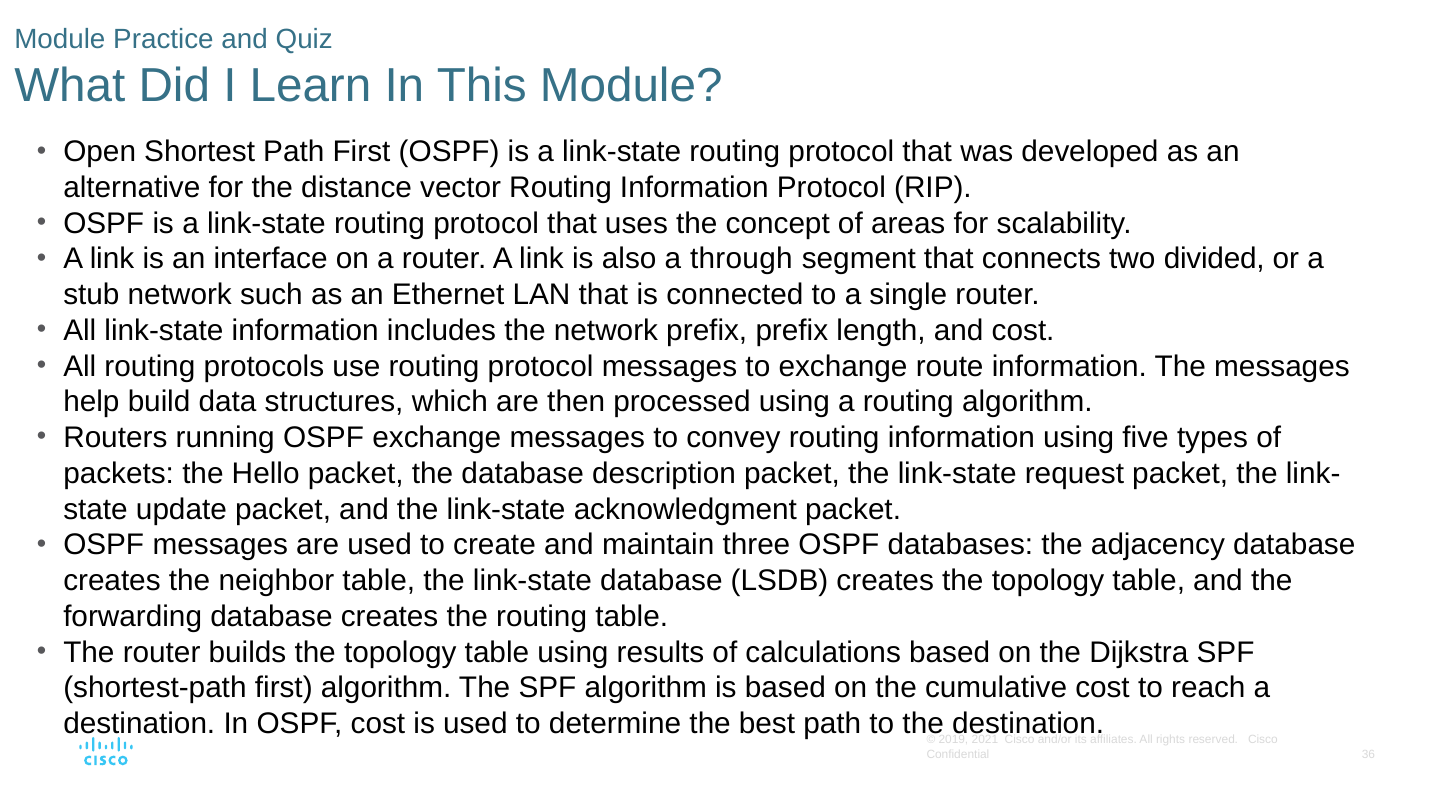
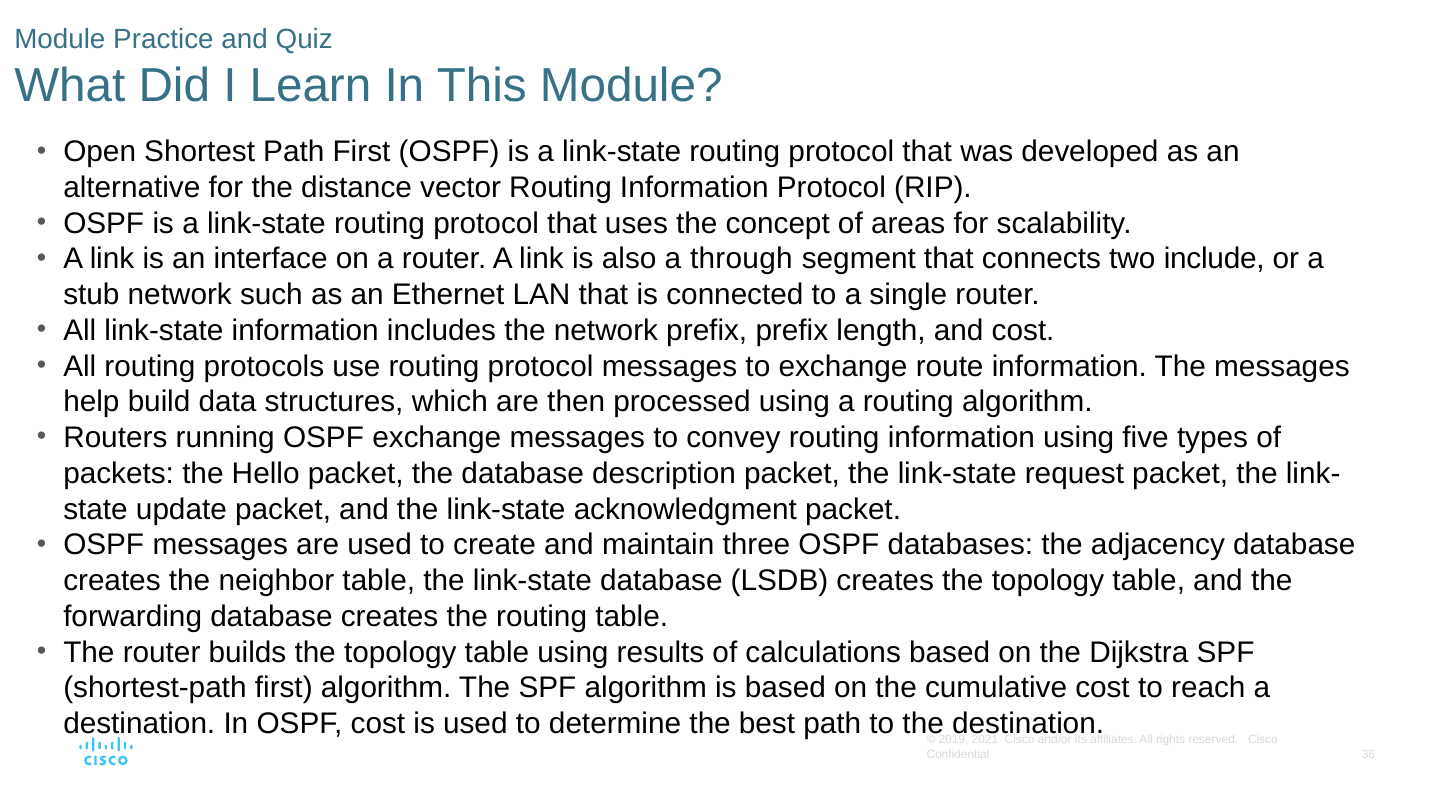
divided: divided -> include (1214, 259)
